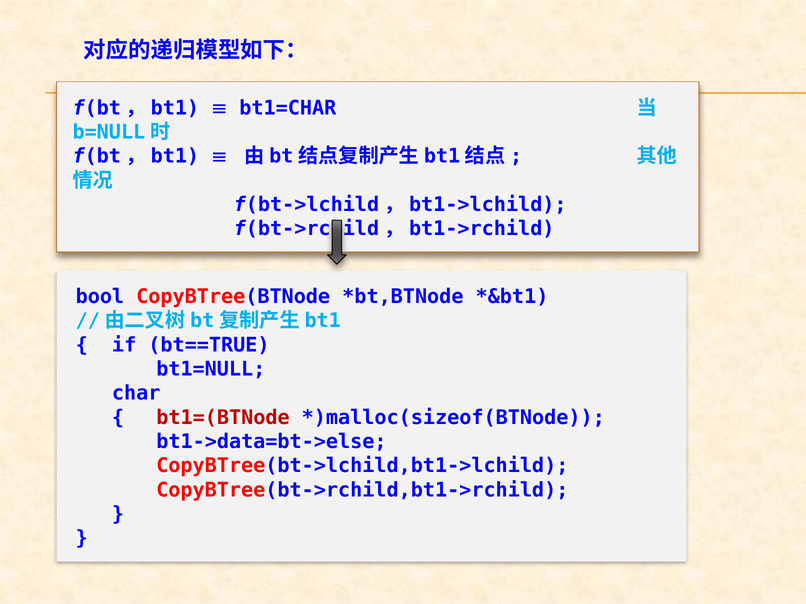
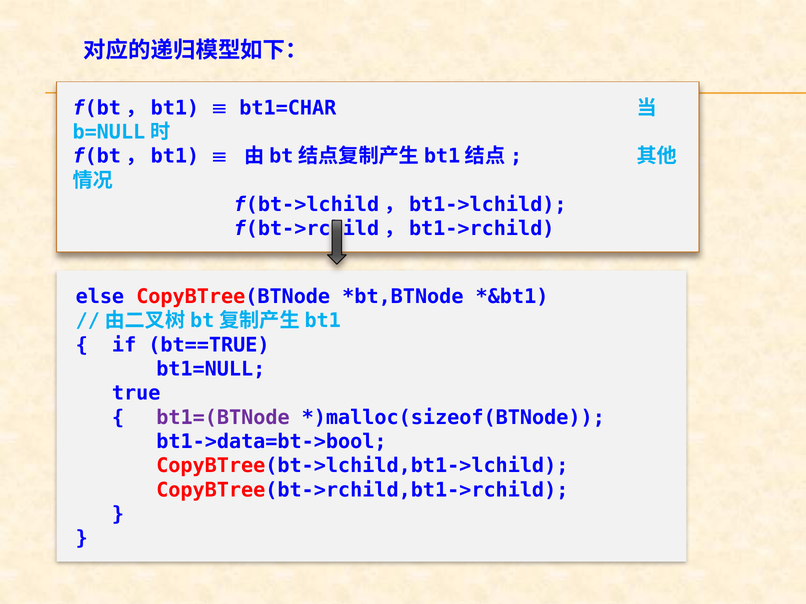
bool: bool -> else (100, 297)
char: char -> true (136, 394)
bt1=(BTNode colour: red -> purple (223, 418)
bt1->data=bt->else: bt1->data=bt->else -> bt1->data=bt->bool (271, 442)
